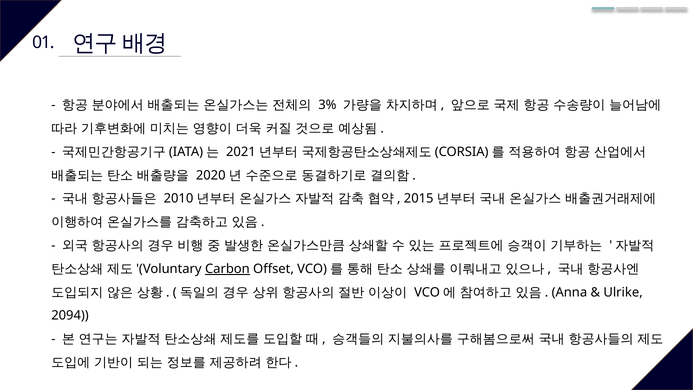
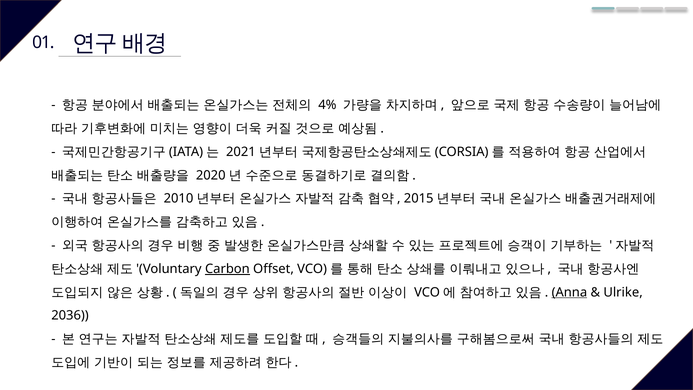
3%: 3% -> 4% (327, 105)
Anna underline: none -> present (569, 292)
2094: 2094 -> 2036 (70, 315)
